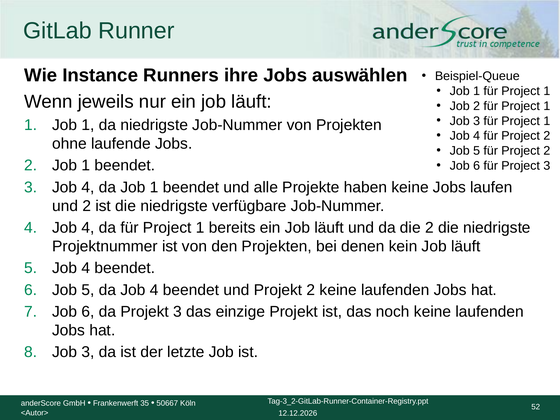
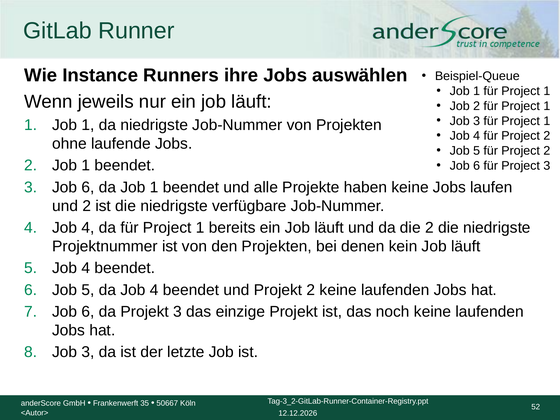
3 Job 4: 4 -> 6 (88, 187)
